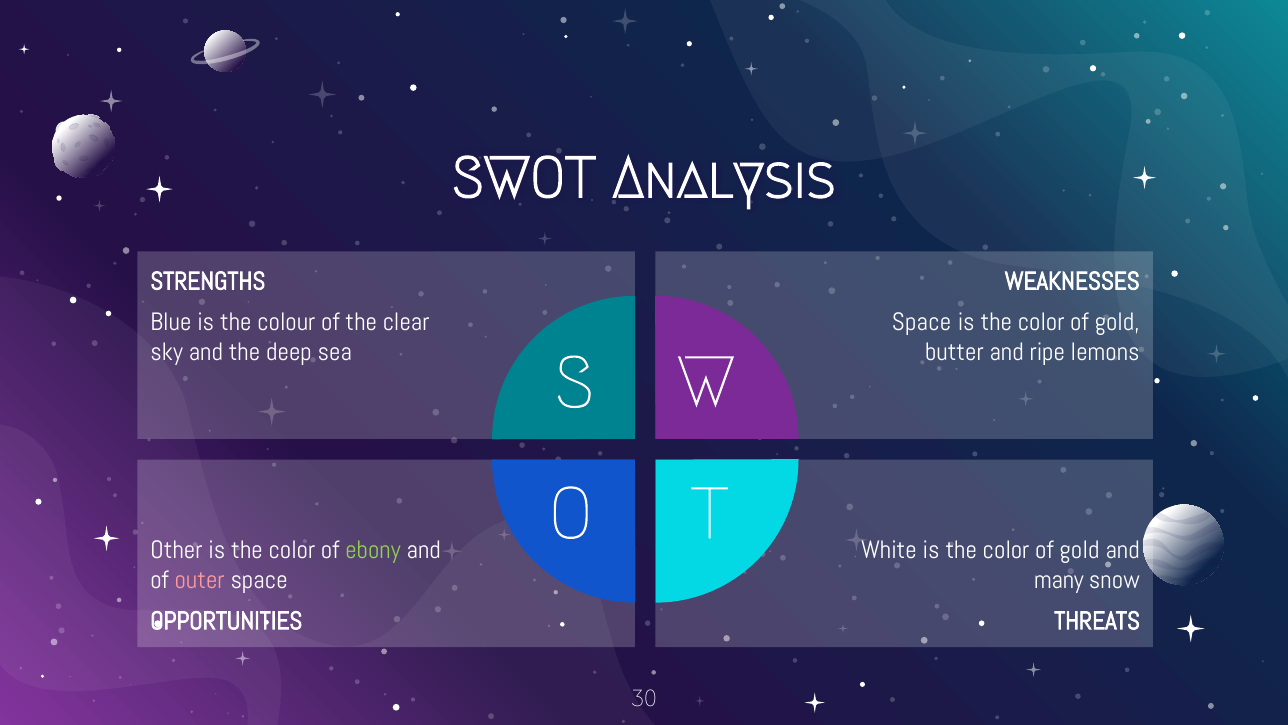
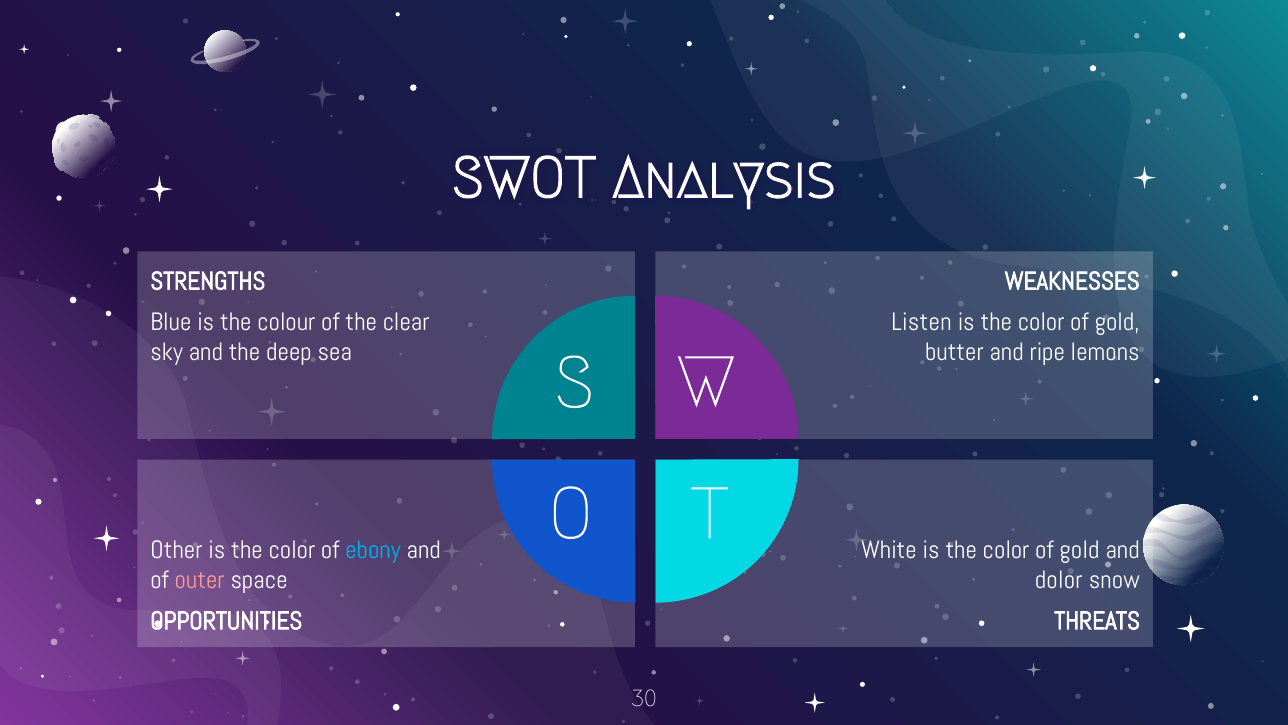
Space: Space -> Listen (922, 322)
ebony colour: light green -> light blue (373, 550)
many: many -> dolor (1059, 580)
